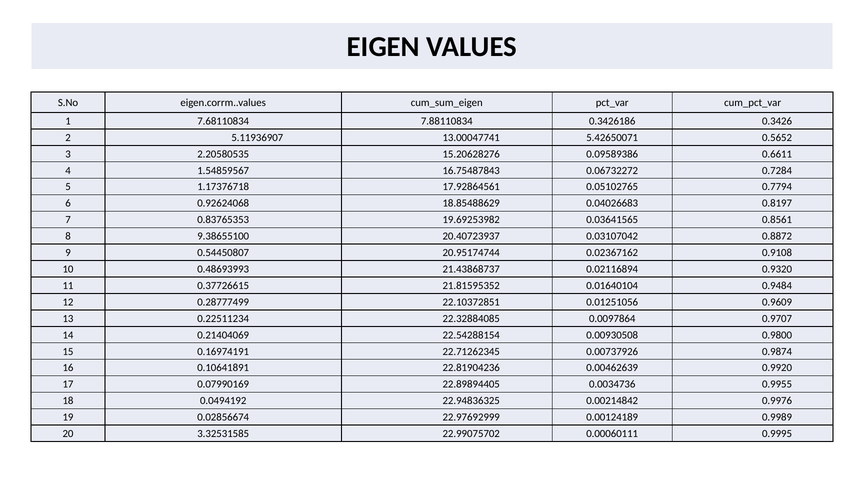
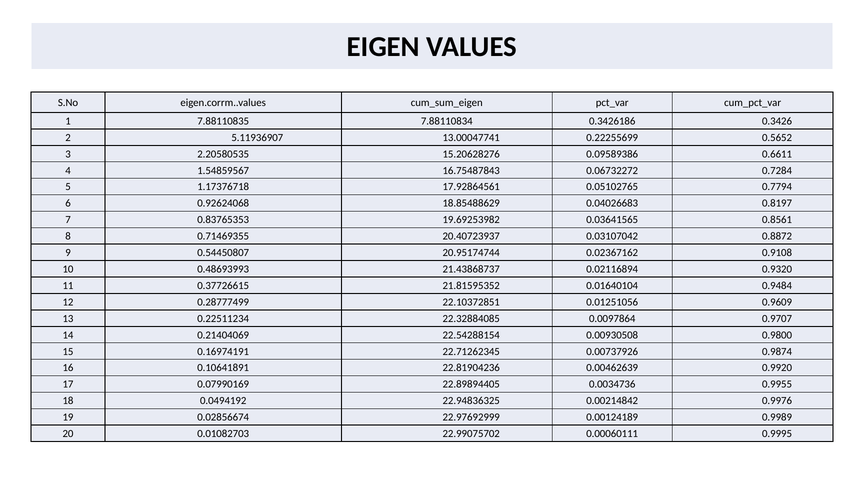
7.68110834: 7.68110834 -> 7.88110835 (223, 121)
5.42650071: 5.42650071 -> 0.22255699 (612, 138)
9.38655100: 9.38655100 -> 0.71469355 (223, 236)
3.32531585: 3.32531585 -> 0.01082703 (223, 434)
